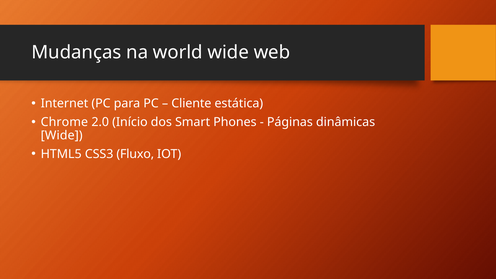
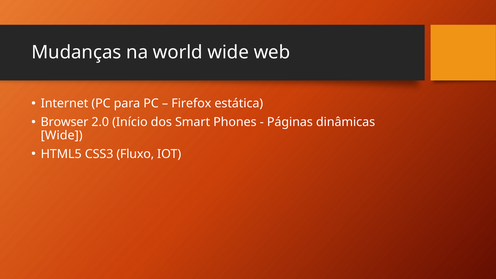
Cliente: Cliente -> Firefox (191, 104)
Chrome: Chrome -> Browser (65, 122)
